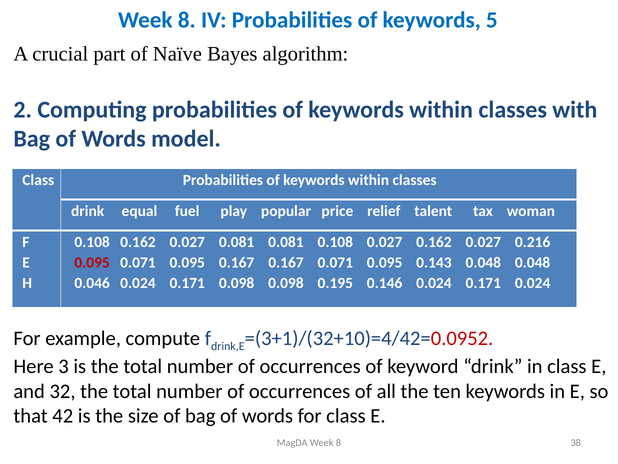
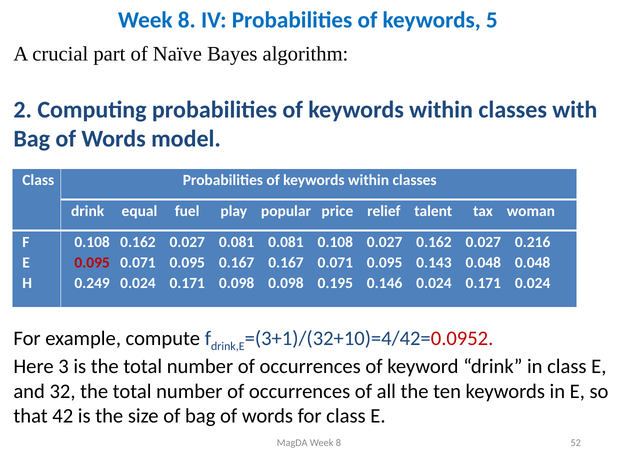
0.046: 0.046 -> 0.249 (92, 283)
38: 38 -> 52 (576, 443)
